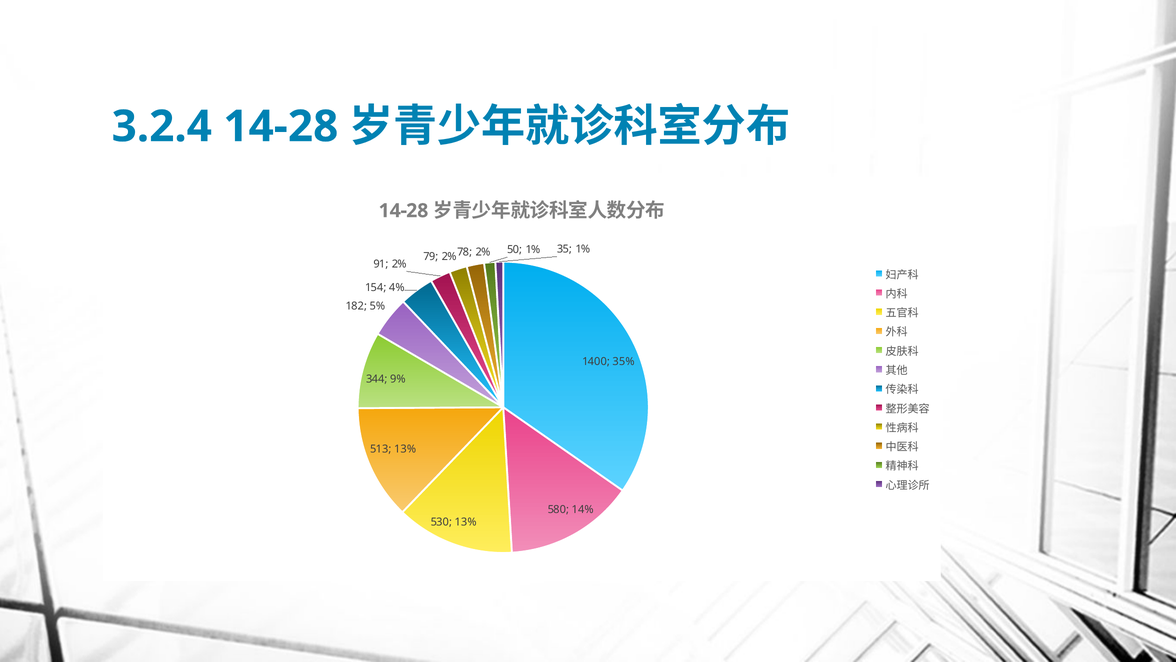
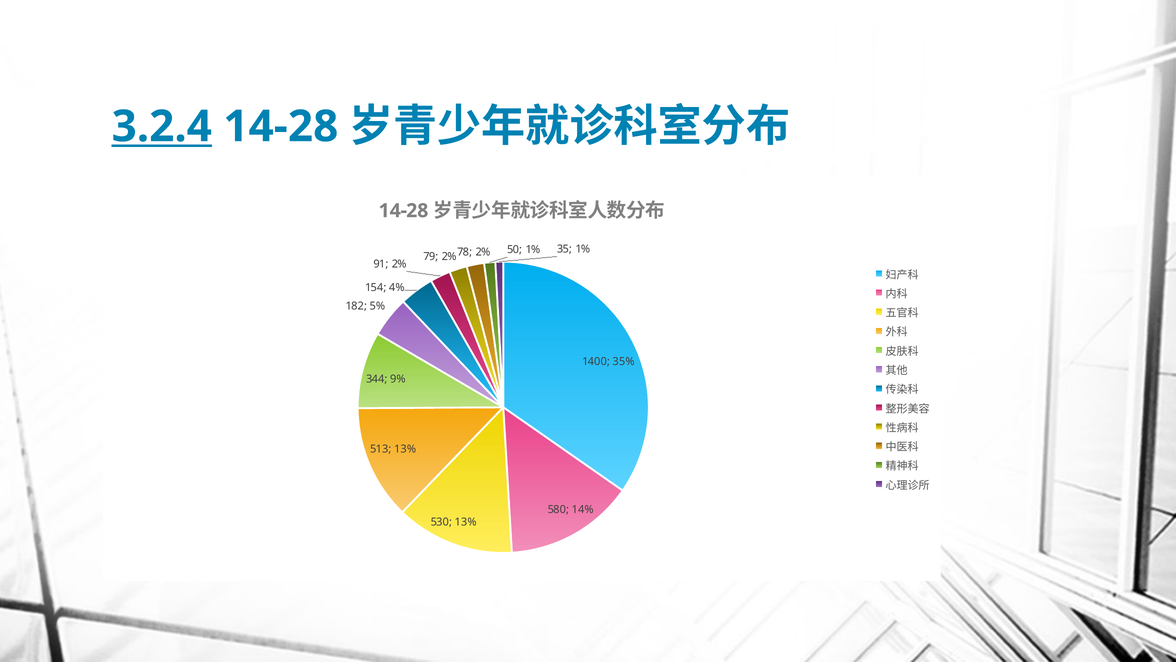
3.2.4 underline: none -> present (162, 127)
